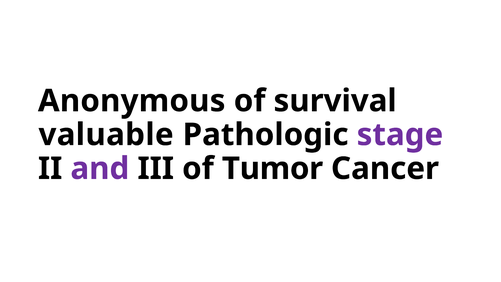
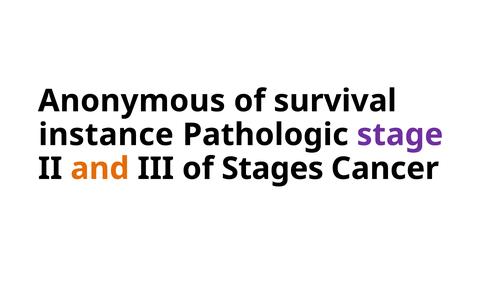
valuable: valuable -> instance (106, 135)
and colour: purple -> orange (100, 168)
Tumor: Tumor -> Stages (273, 168)
